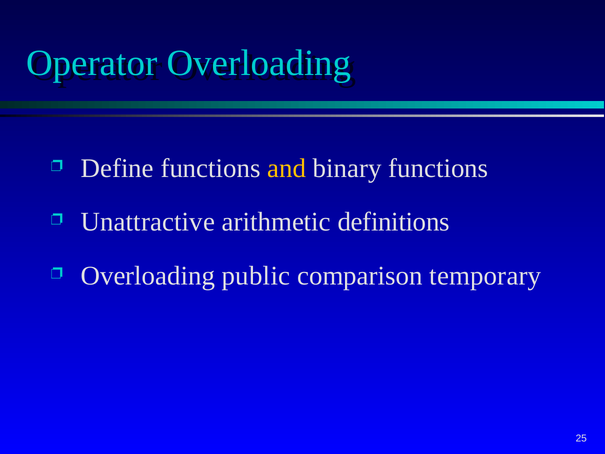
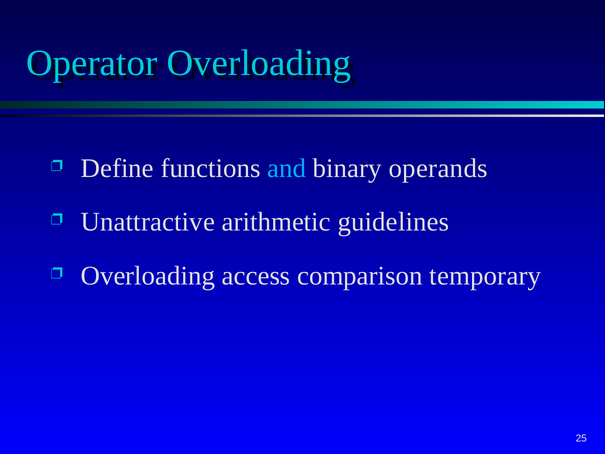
and colour: yellow -> light blue (287, 168)
binary functions: functions -> operands (438, 168)
definitions: definitions -> guidelines (393, 222)
public: public -> access (256, 276)
